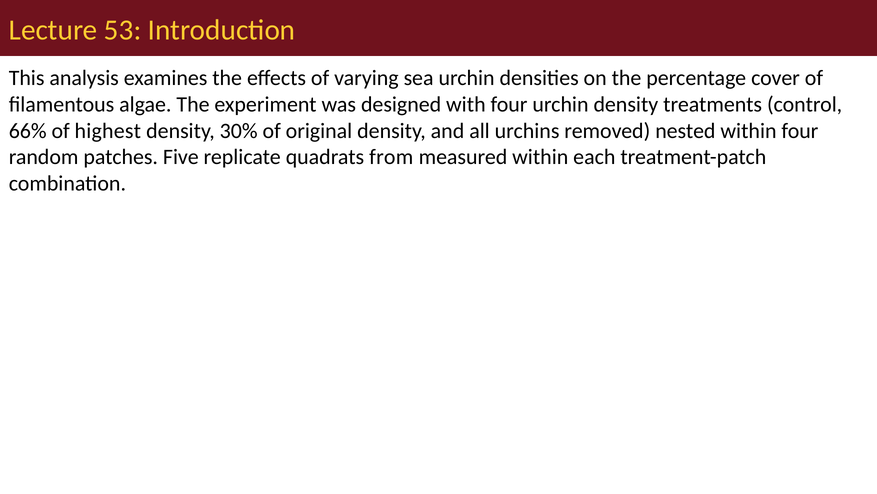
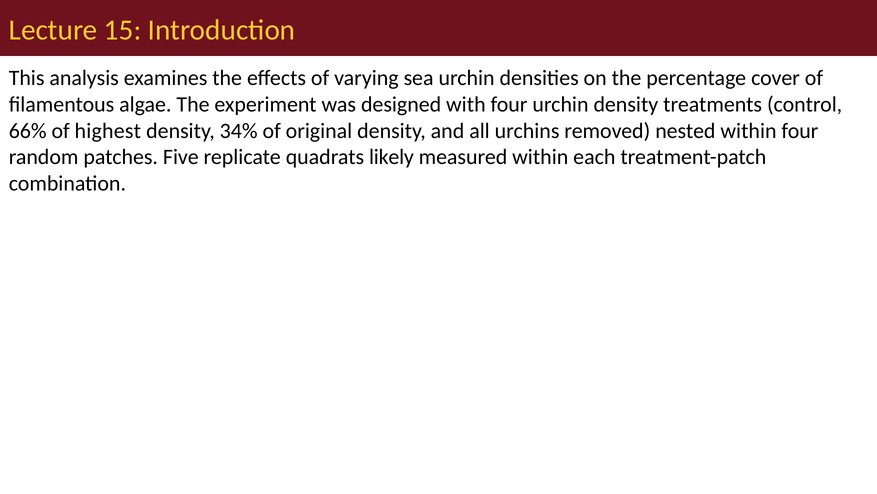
53: 53 -> 15 (123, 30)
30%: 30% -> 34% (239, 131)
from: from -> likely (391, 157)
